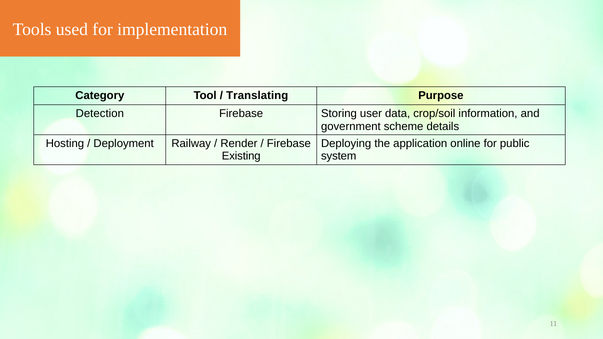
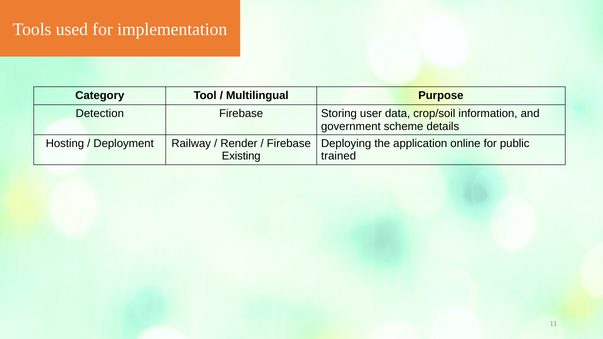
Translating: Translating -> Multilingual (257, 95)
system: system -> trained (339, 156)
